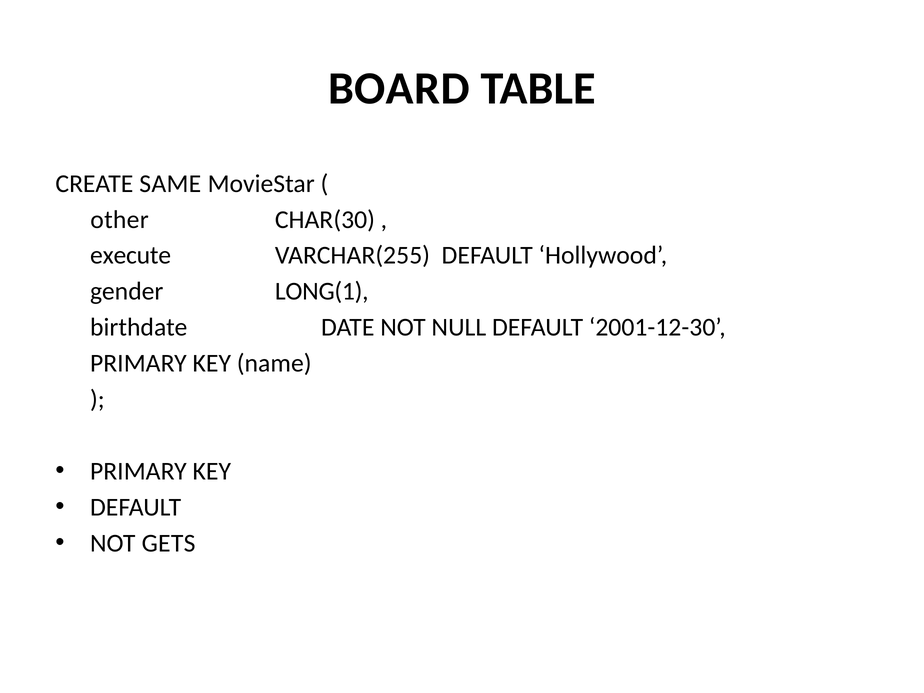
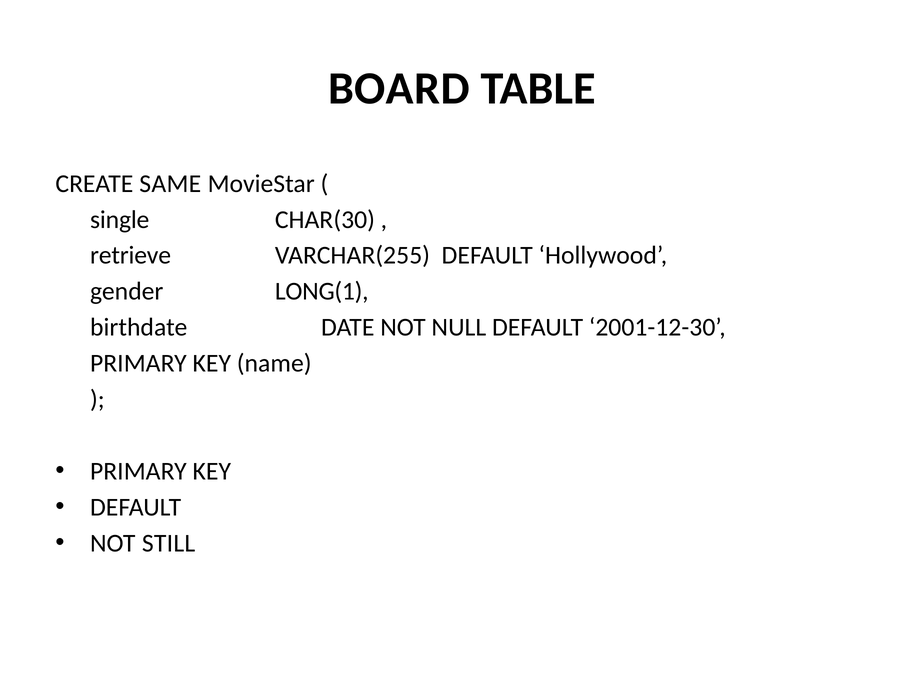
other: other -> single (120, 220)
execute: execute -> retrieve (131, 256)
GETS: GETS -> STILL (169, 543)
